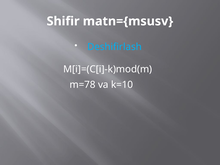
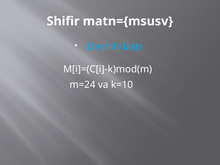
m=78: m=78 -> m=24 (83, 85)
